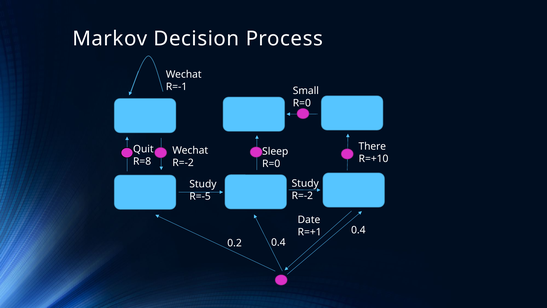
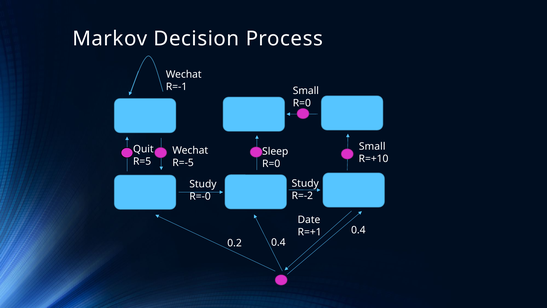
There: There -> Small (372, 146)
R=8: R=8 -> R=5 (142, 161)
R=-2: R=-2 -> R=-5 (183, 163)
R=-5: R=-5 -> R=-0 (200, 196)
